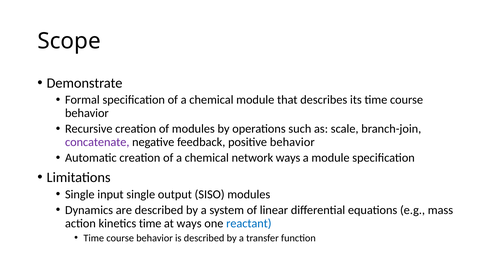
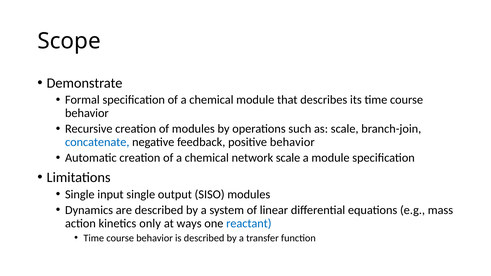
concatenate colour: purple -> blue (97, 142)
network ways: ways -> scale (288, 158)
kinetics time: time -> only (150, 223)
